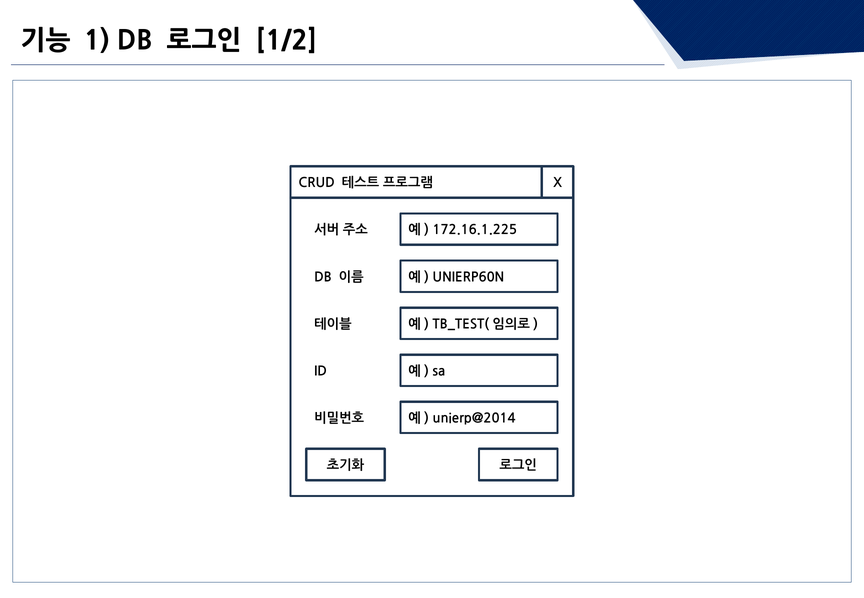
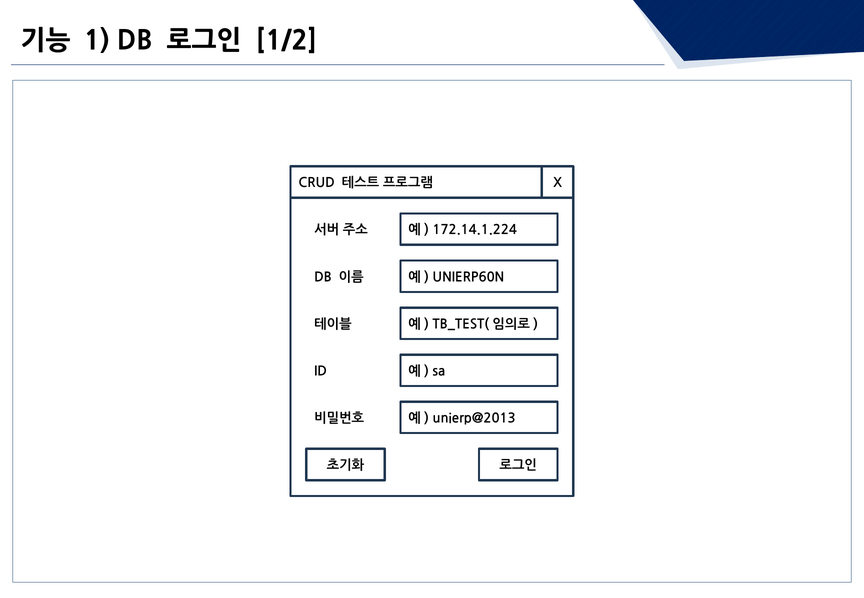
172.16.1.225: 172.16.1.225 -> 172.14.1.224 (475, 230)
unierp@2014: unierp@2014 -> unierp@2013 (474, 419)
